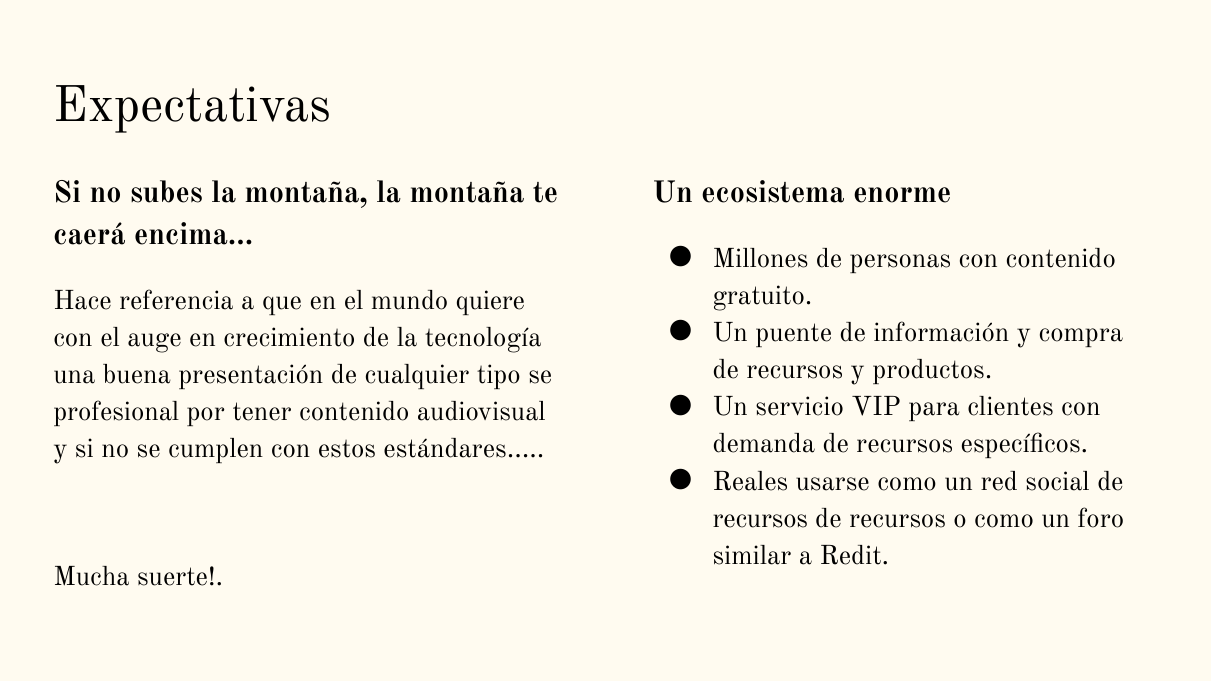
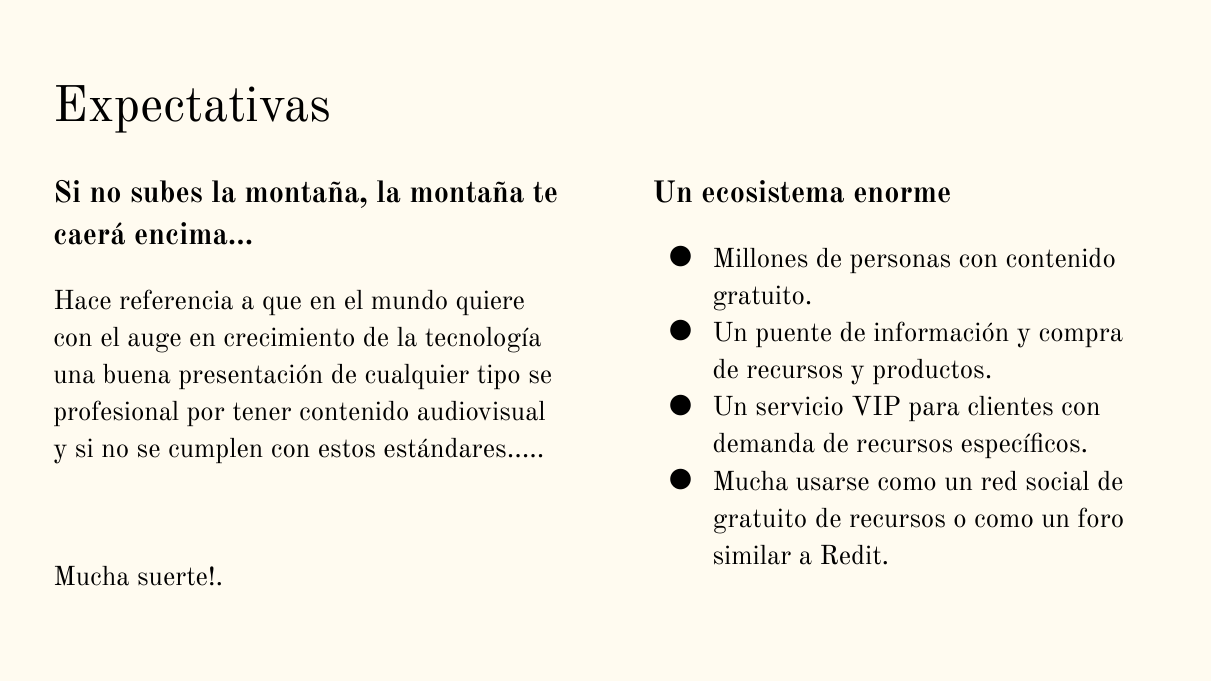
Reales: Reales -> Mucha (751, 481)
recursos: recursos -> gratuito (760, 518)
